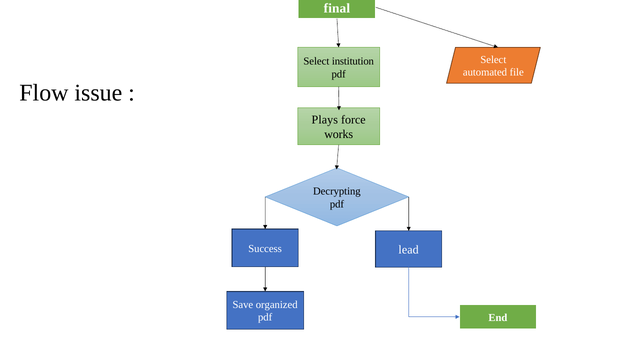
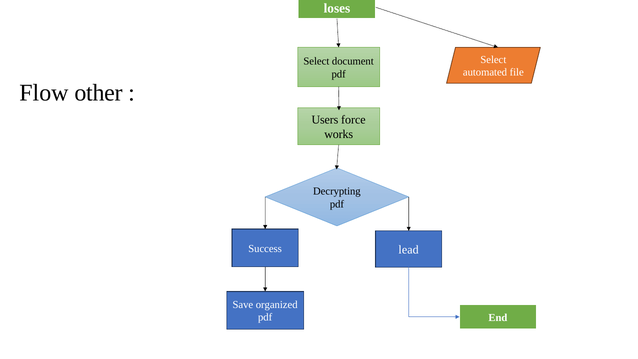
final: final -> loses (337, 8)
institution: institution -> document (353, 61)
issue: issue -> other (98, 93)
Plays: Plays -> Users (325, 120)
